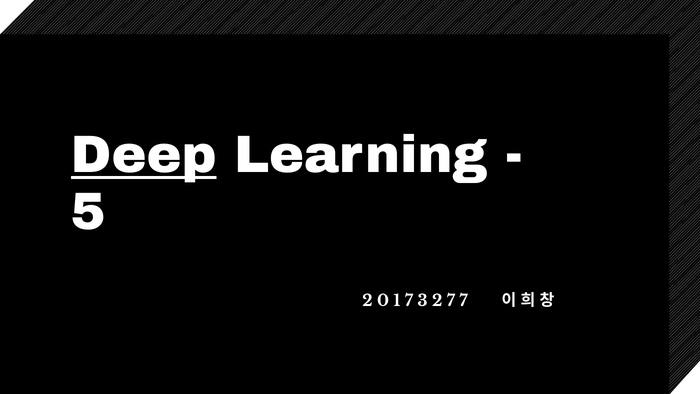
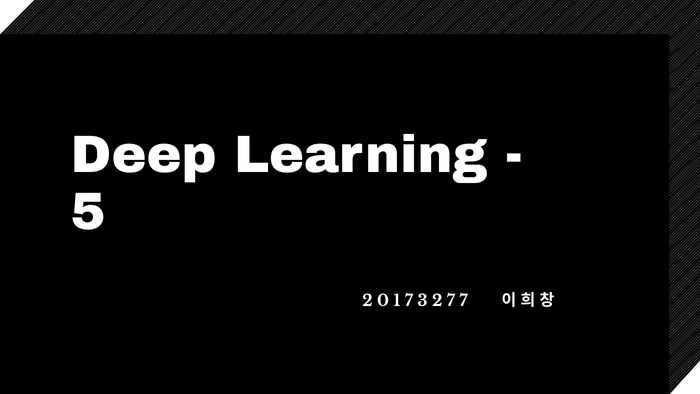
Deep underline: present -> none (144, 155)
